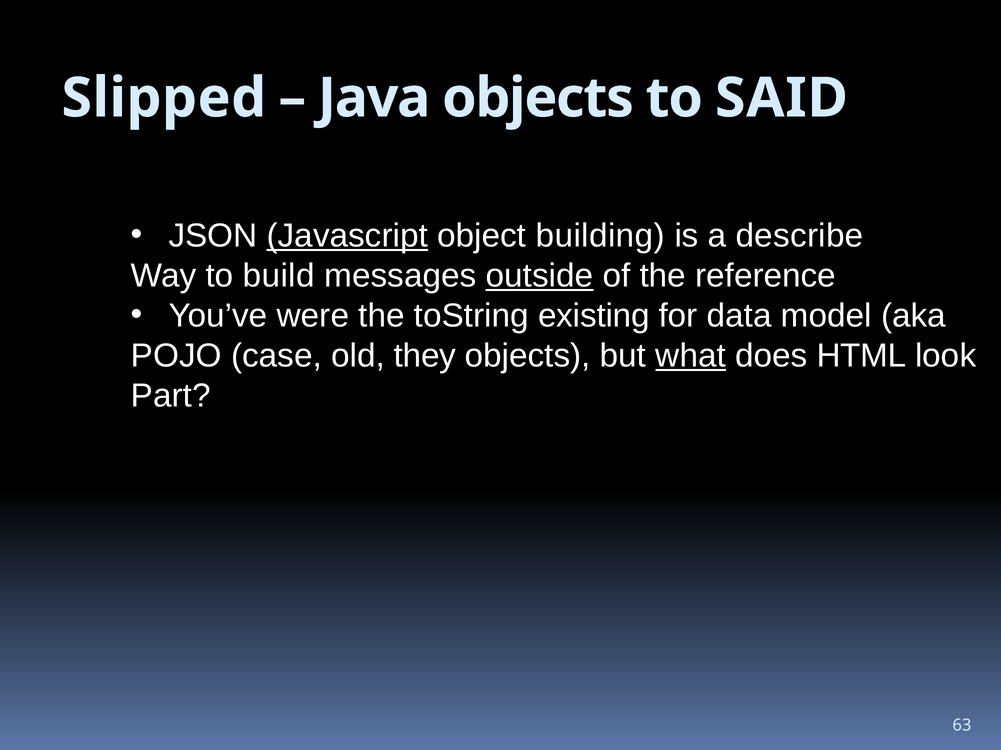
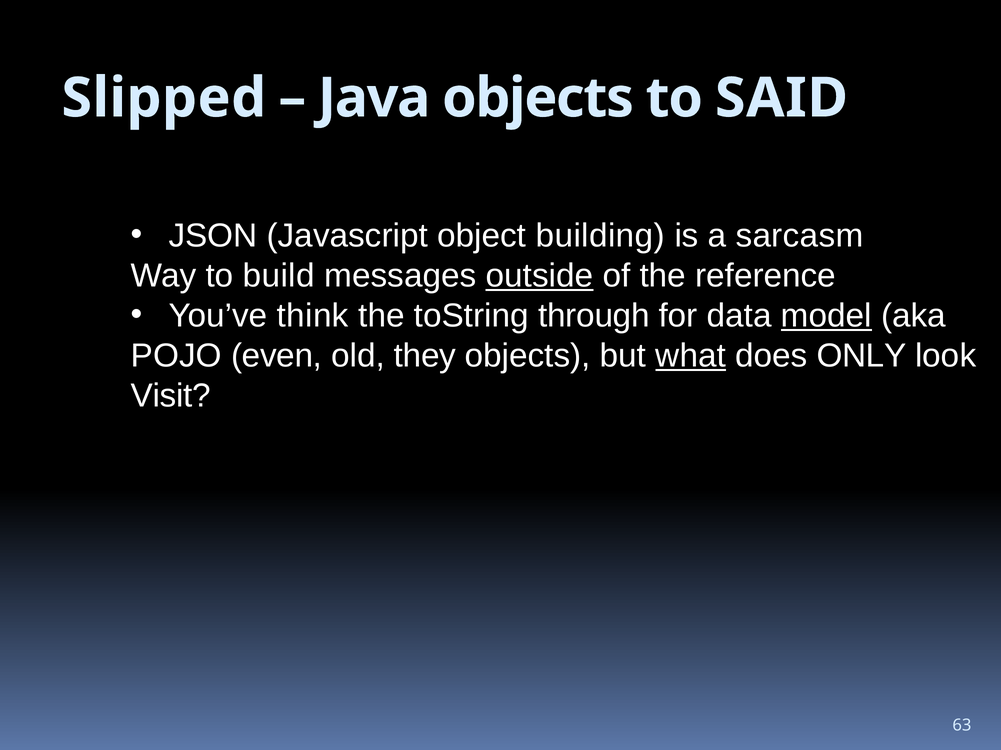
Javascript underline: present -> none (347, 236)
describe: describe -> sarcasm (800, 236)
were: were -> think (313, 316)
existing: existing -> through (594, 316)
model underline: none -> present (826, 316)
case: case -> even (277, 356)
HTML: HTML -> ONLY (861, 356)
Part: Part -> Visit (171, 396)
